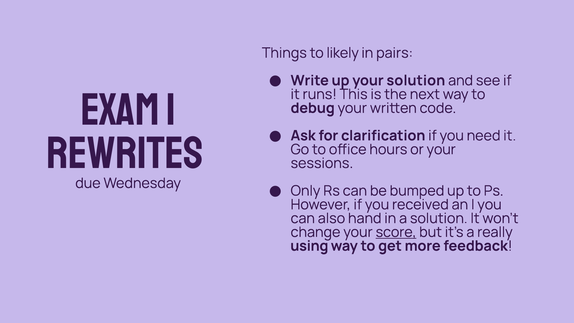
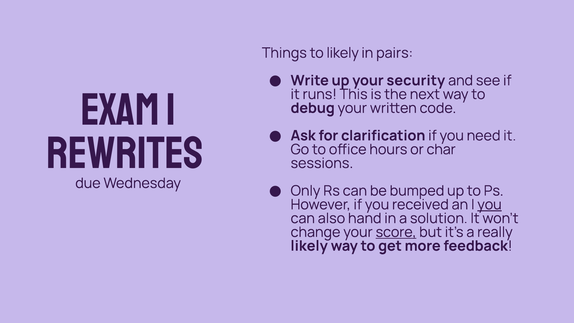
your solution: solution -> security (416, 81)
or your: your -> char (441, 149)
you underline: none -> present (489, 205)
using: using -> likely (309, 246)
